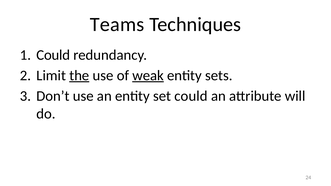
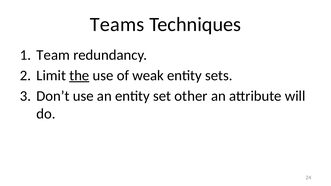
Could: Could -> Team (53, 55)
weak underline: present -> none (148, 76)
set could: could -> other (191, 96)
